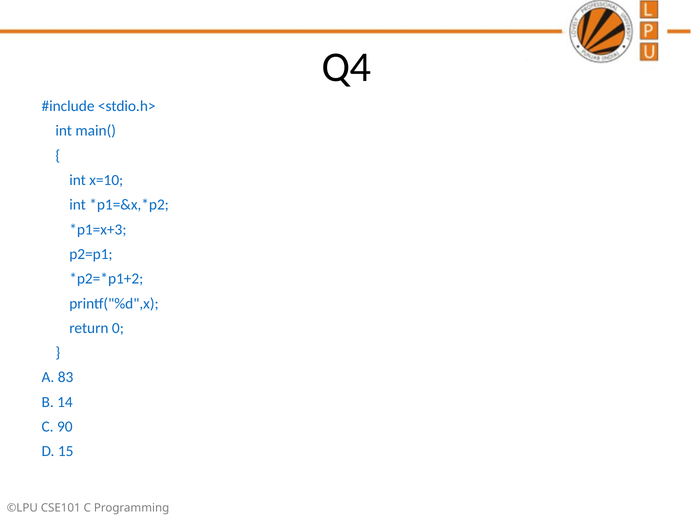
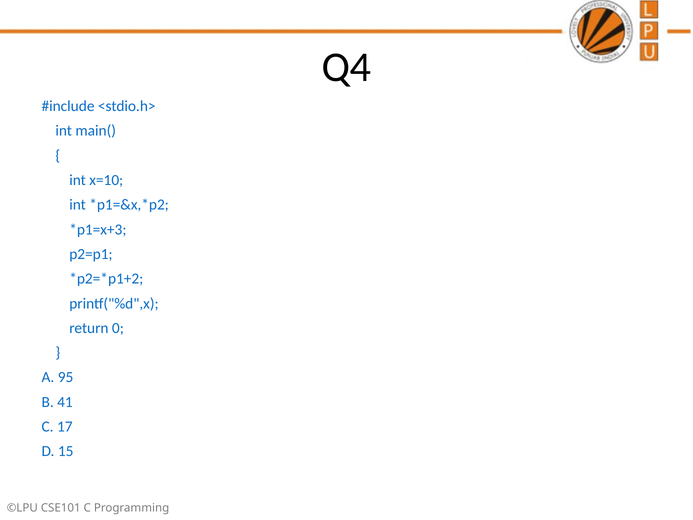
83: 83 -> 95 (66, 377)
14: 14 -> 41 (65, 402)
90: 90 -> 17 (65, 426)
